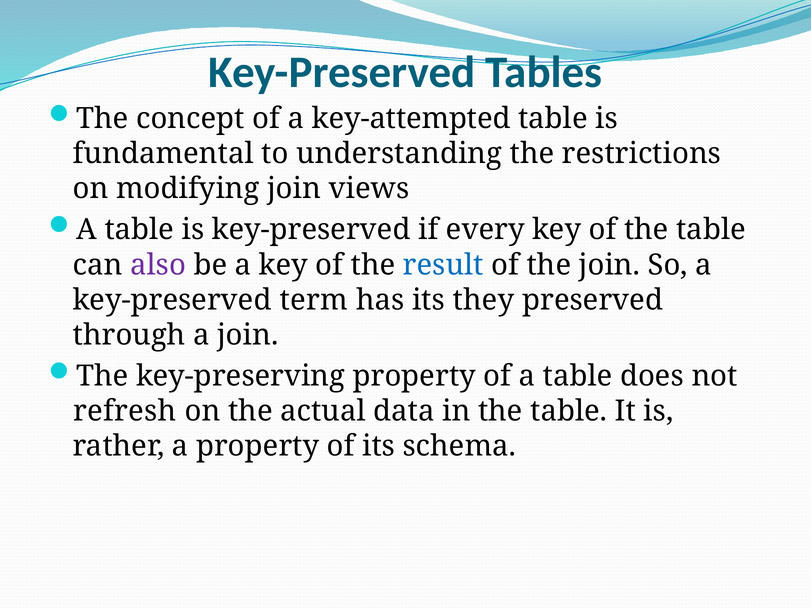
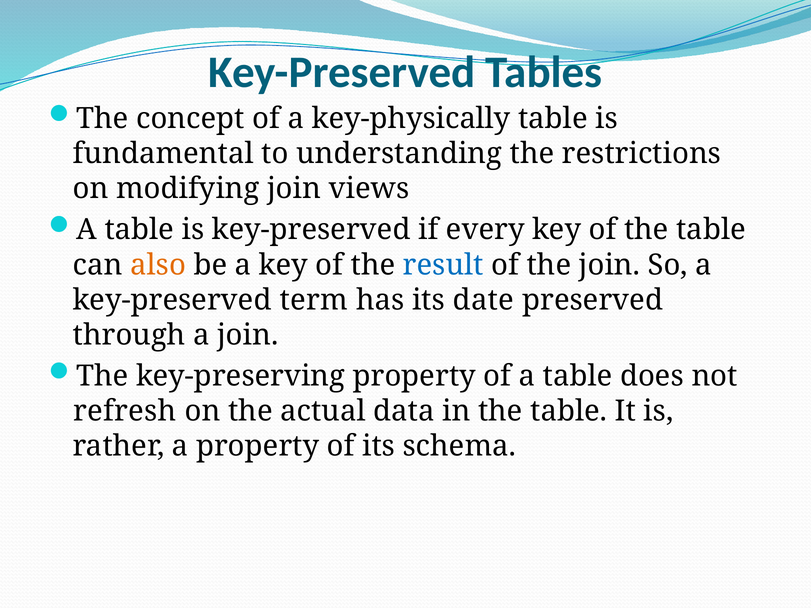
key-attempted: key-attempted -> key-physically (411, 119)
also colour: purple -> orange (158, 265)
they: they -> date (483, 300)
